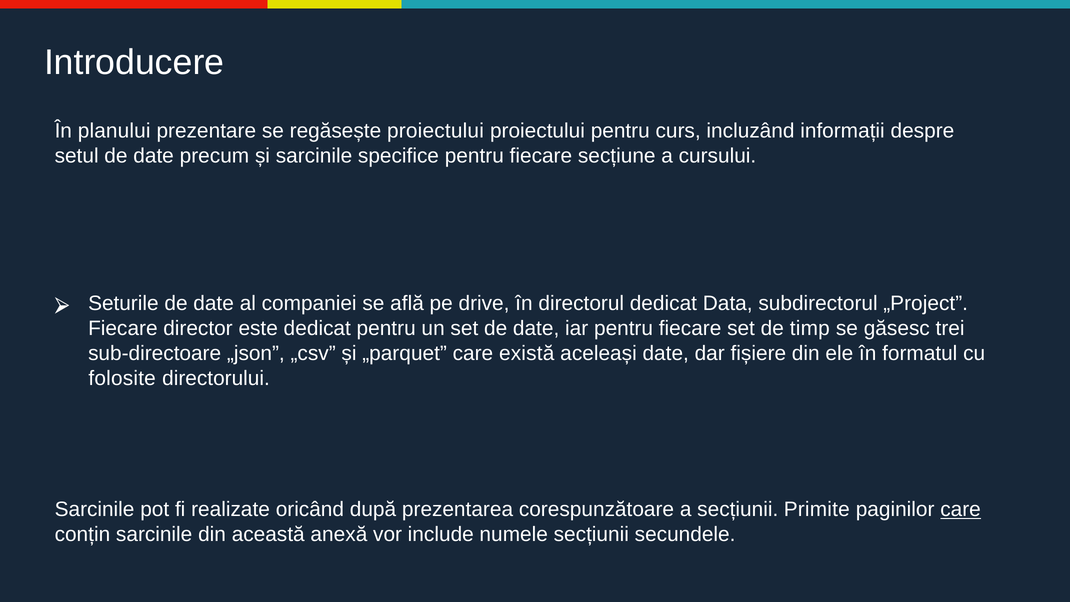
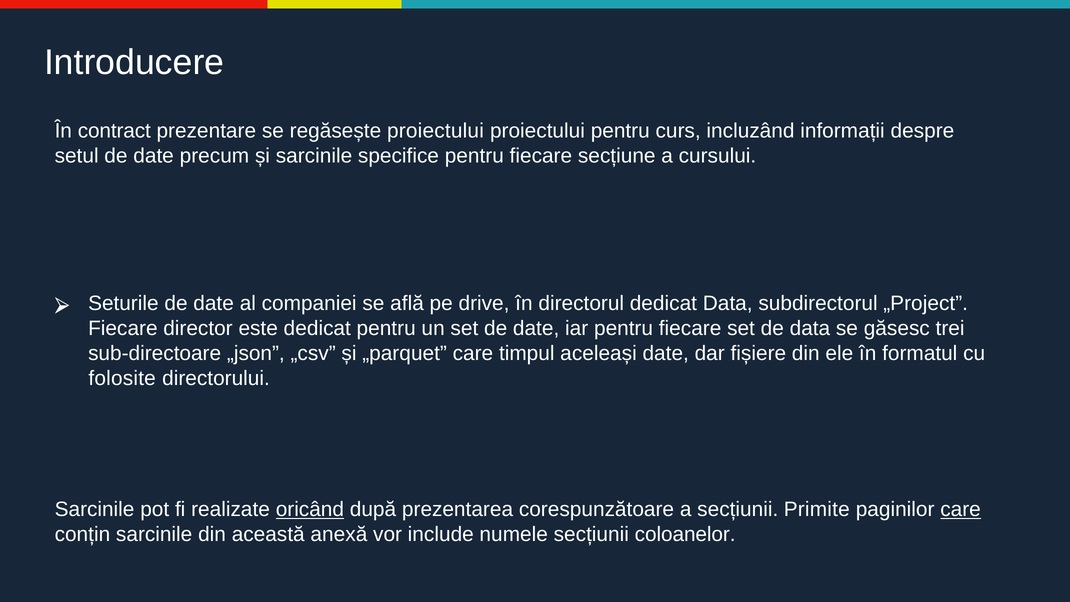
planului: planului -> contract (114, 131)
de timp: timp -> data (810, 328)
există: există -> timpul (527, 353)
oricând underline: none -> present (310, 510)
secundele: secundele -> coloanelor (685, 534)
